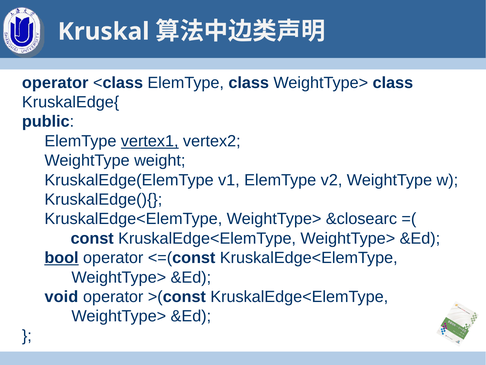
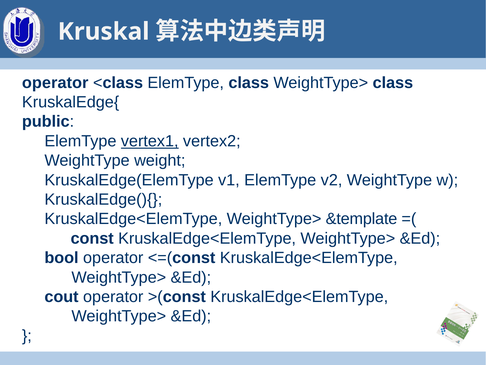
&closearc: &closearc -> &template (362, 219)
bool underline: present -> none (61, 258)
void: void -> cout (61, 296)
